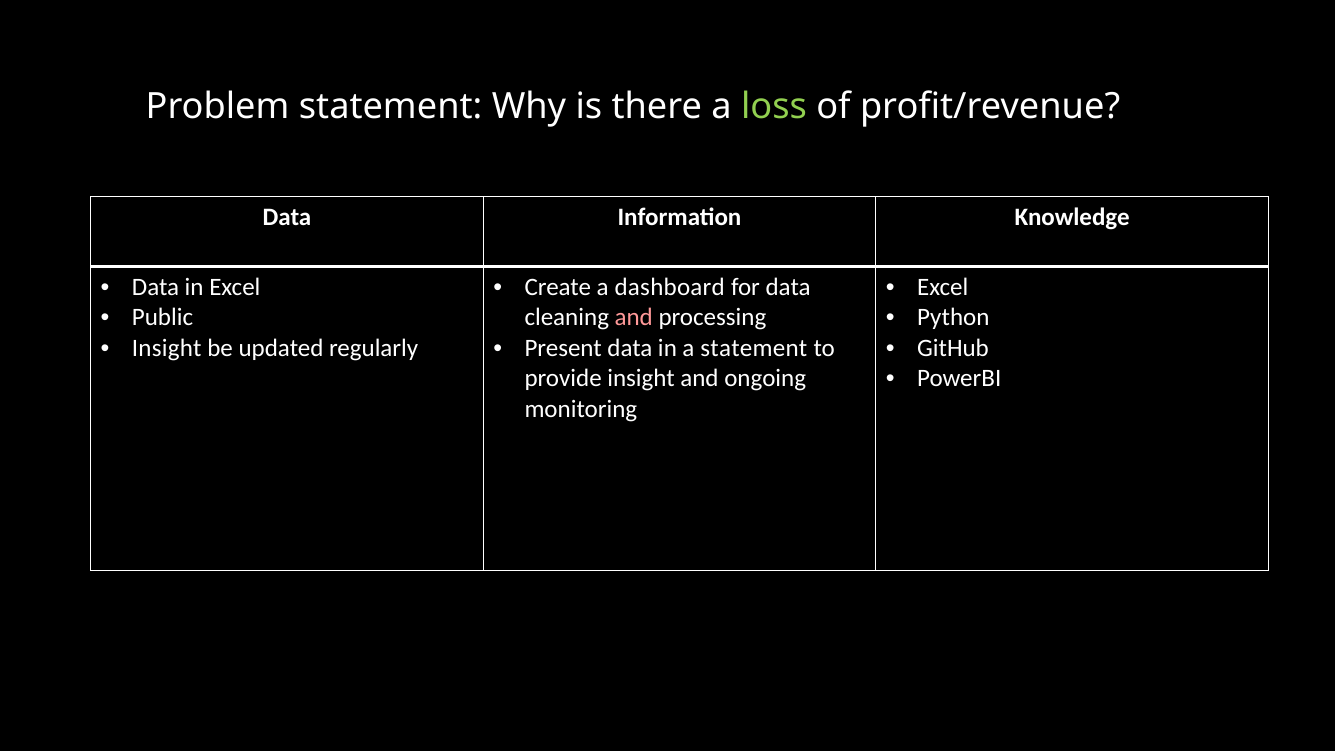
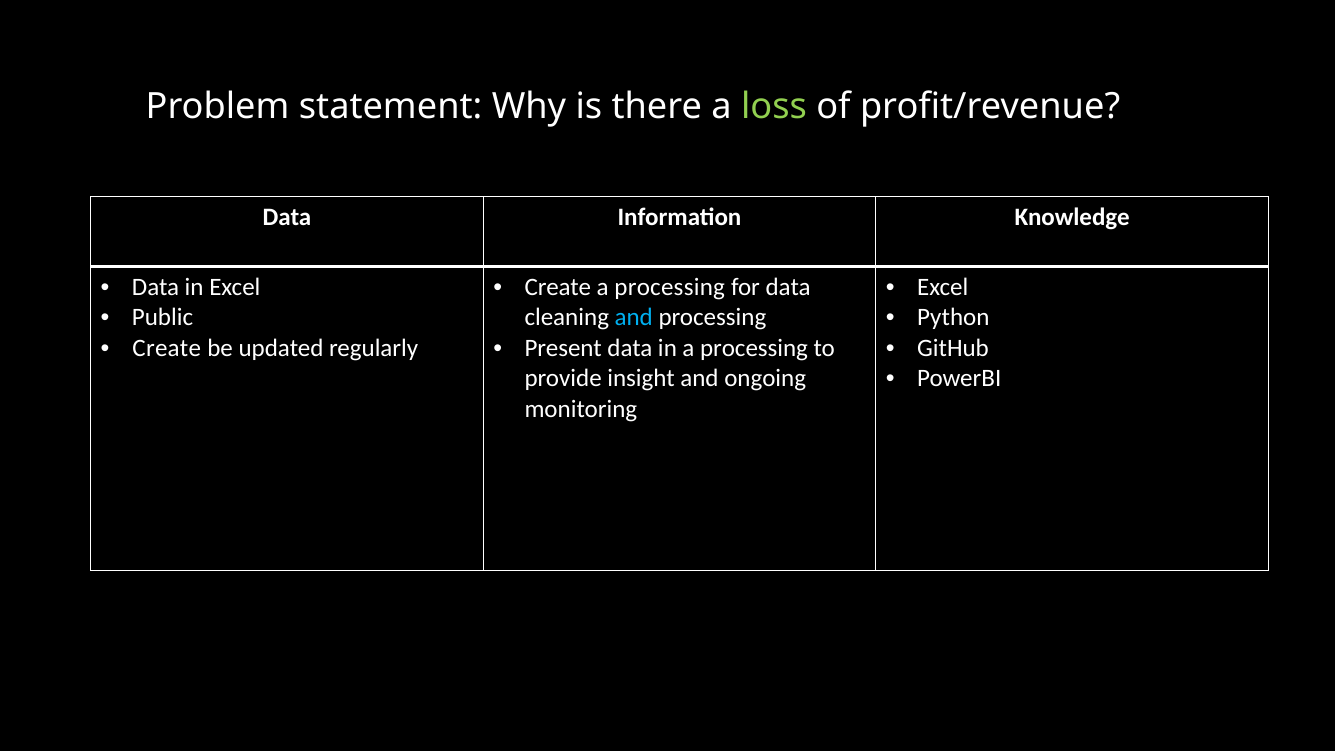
Create a dashboard: dashboard -> processing (670, 287)
and colour: pink -> light blue (634, 317)
Insight: Insight -> Create (167, 348)
in a statement: statement -> processing (754, 348)
